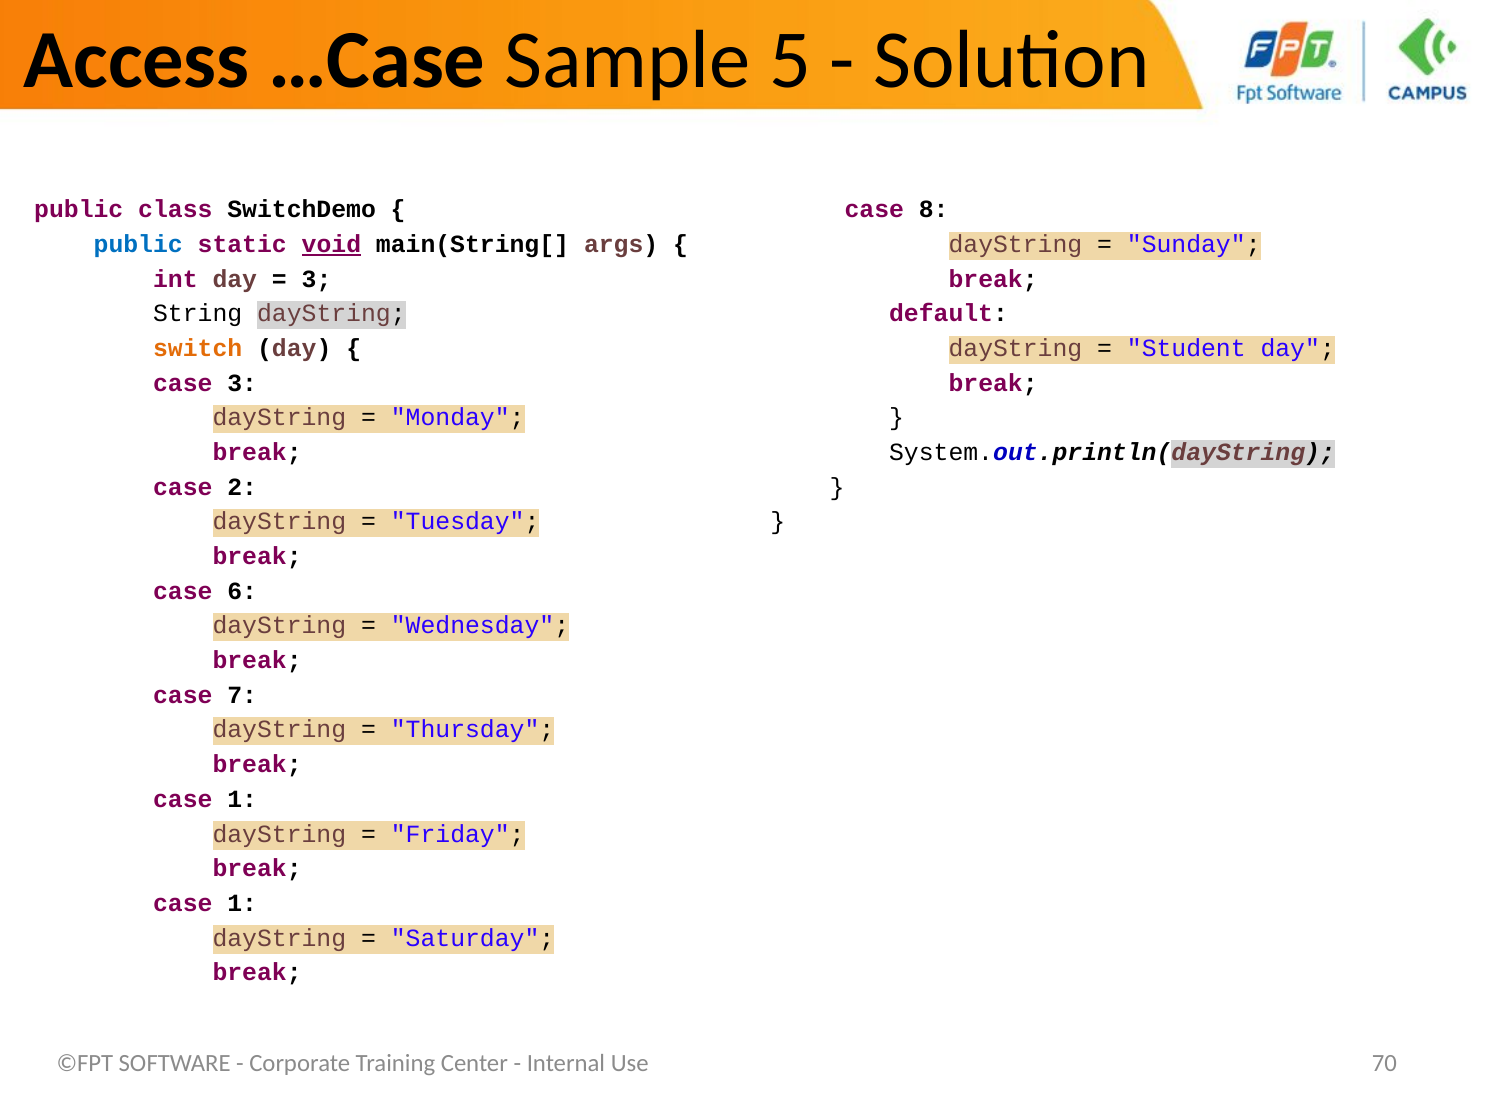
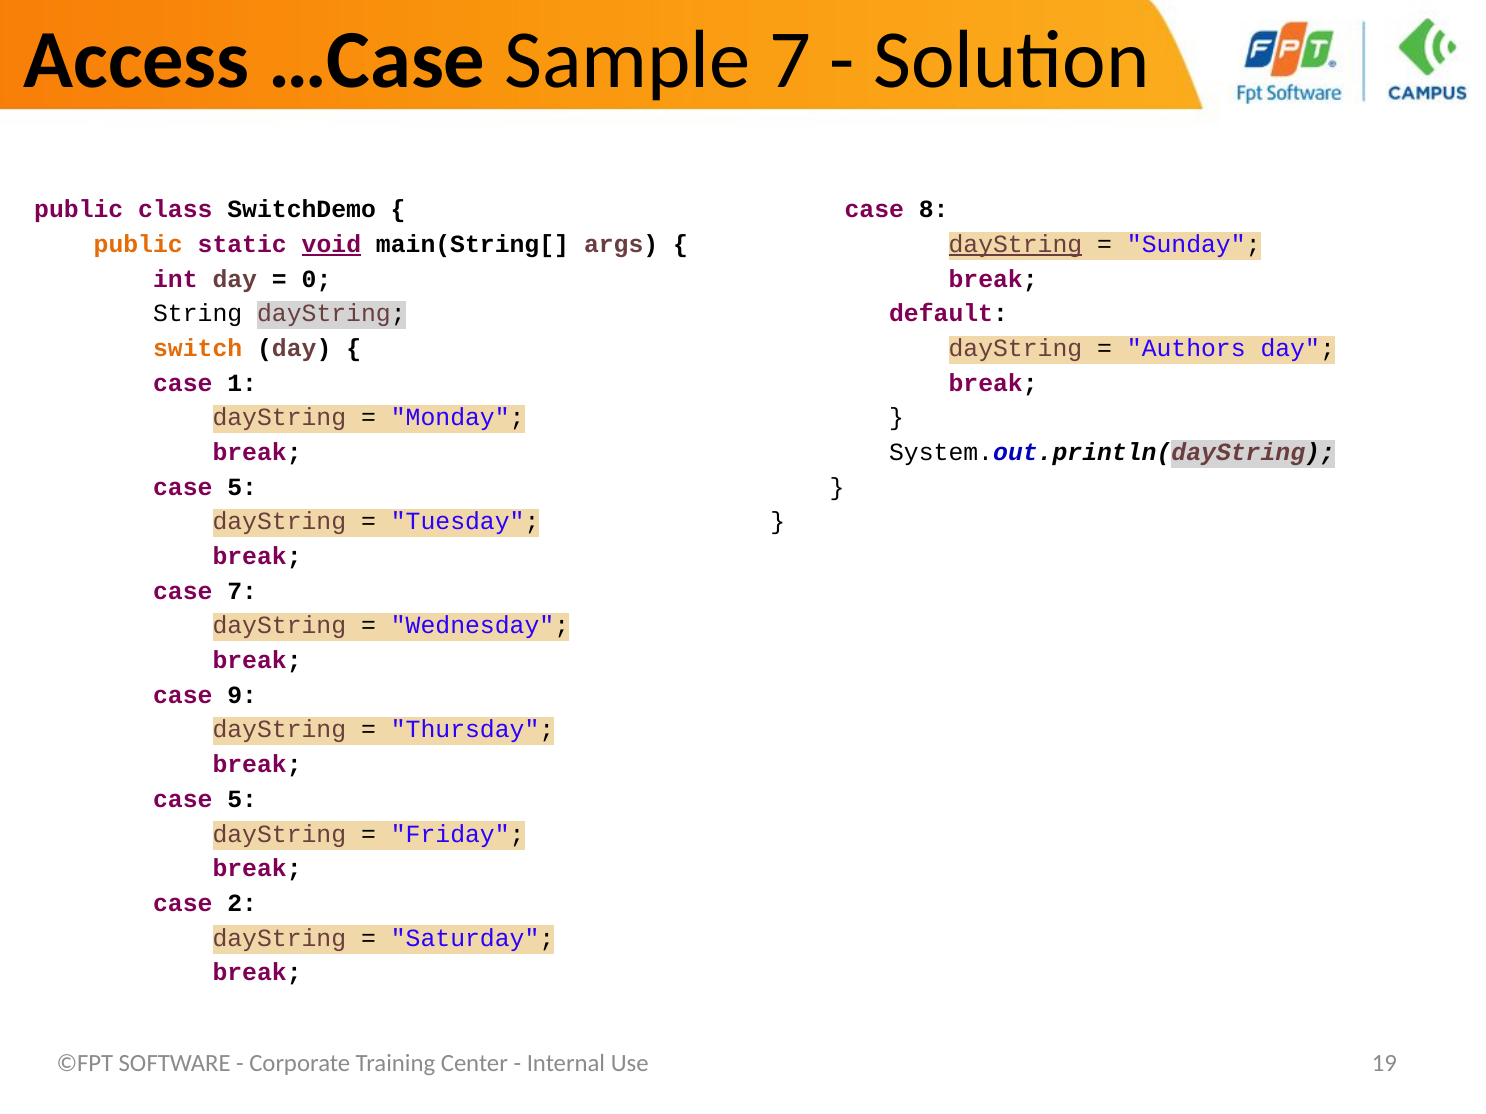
Sample 5: 5 -> 7 (790, 61)
public colour: blue -> orange (138, 244)
dayString underline: none -> present (1015, 244)
3: 3 -> 0 (317, 279)
Student: Student -> Authors (1186, 349)
case 3: 3 -> 1 (242, 383)
2: 2 -> 5 (242, 487)
case 6: 6 -> 7 (242, 591)
7: 7 -> 9 (242, 695)
1: 1 -> 5 (242, 800)
1: 1 -> 2 (242, 904)
70: 70 -> 19 (1384, 1064)
